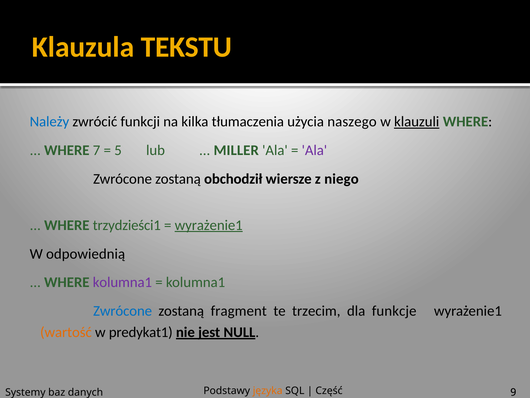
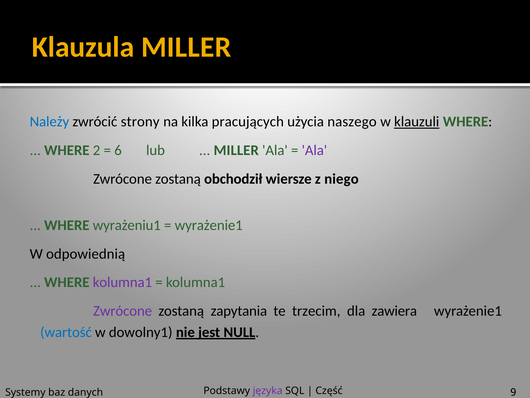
Klauzula TEKSTU: TEKSTU -> MILLER (186, 47)
funkcji: funkcji -> strony (140, 122)
tłumaczenia: tłumaczenia -> pracujących (248, 122)
7: 7 -> 2 (96, 150)
5: 5 -> 6 (118, 150)
trzydzieści1: trzydzieści1 -> wyrażeniu1 (127, 225)
wyrażenie1 underline: present -> none (209, 225)
Zwrócone colour: blue -> purple (123, 311)
fragment: fragment -> zapytania (239, 311)
funkcje: funkcje -> zawiera (394, 311)
wartość colour: orange -> blue (66, 332)
predykat1: predykat1 -> dowolny1 (141, 332)
języka colour: orange -> purple (268, 390)
